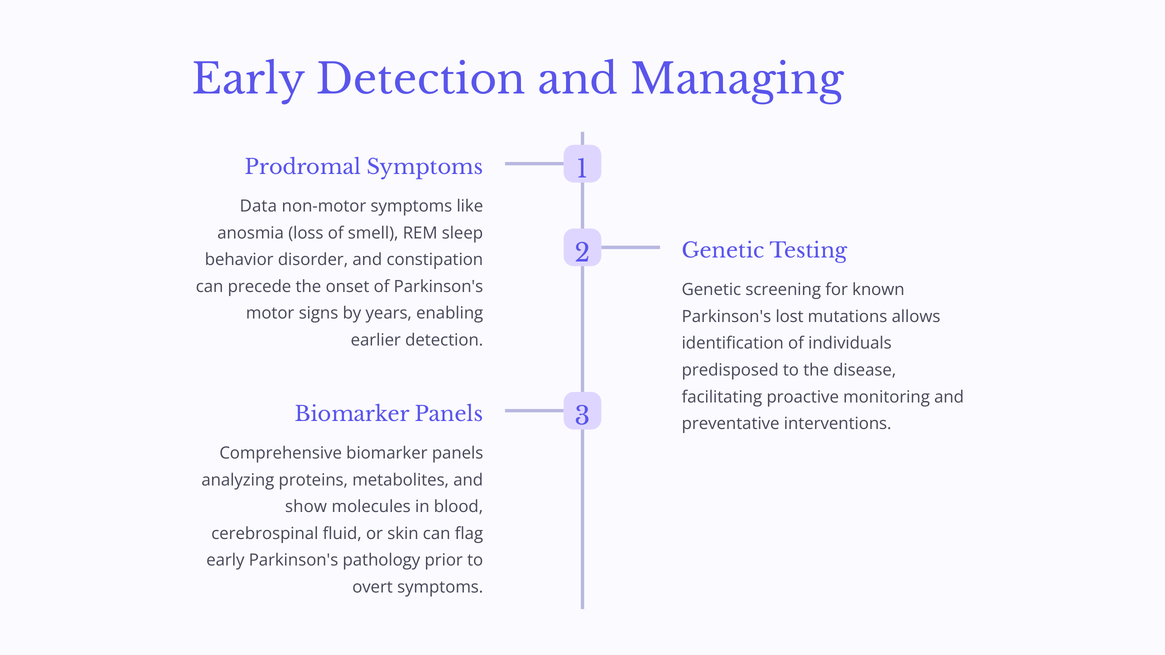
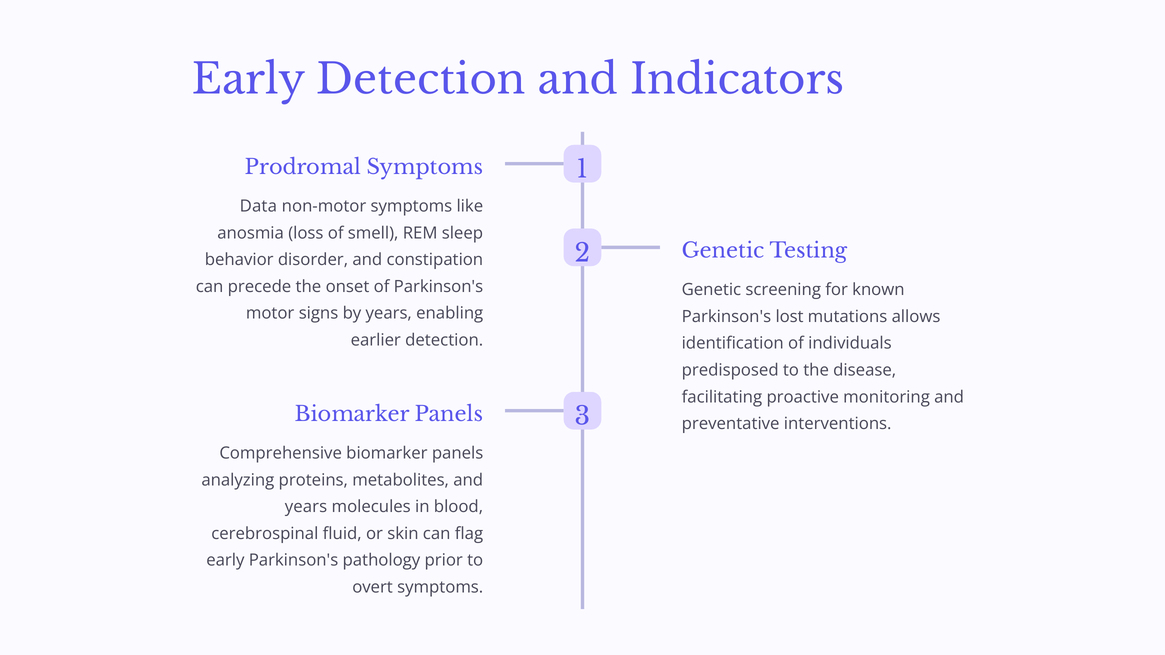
Managing: Managing -> Indicators (737, 80)
show: show -> years (306, 507)
